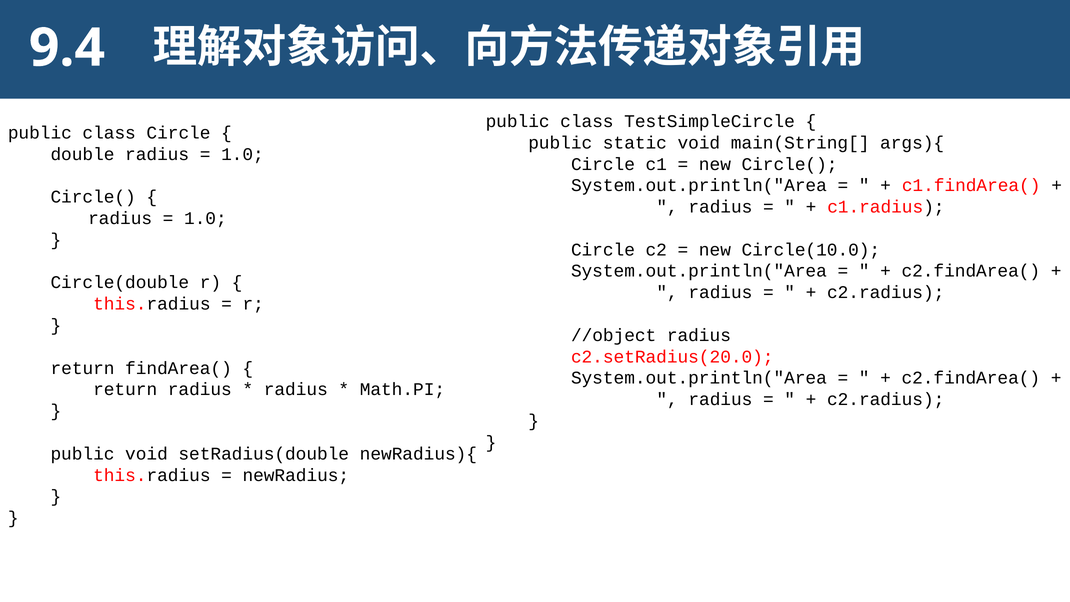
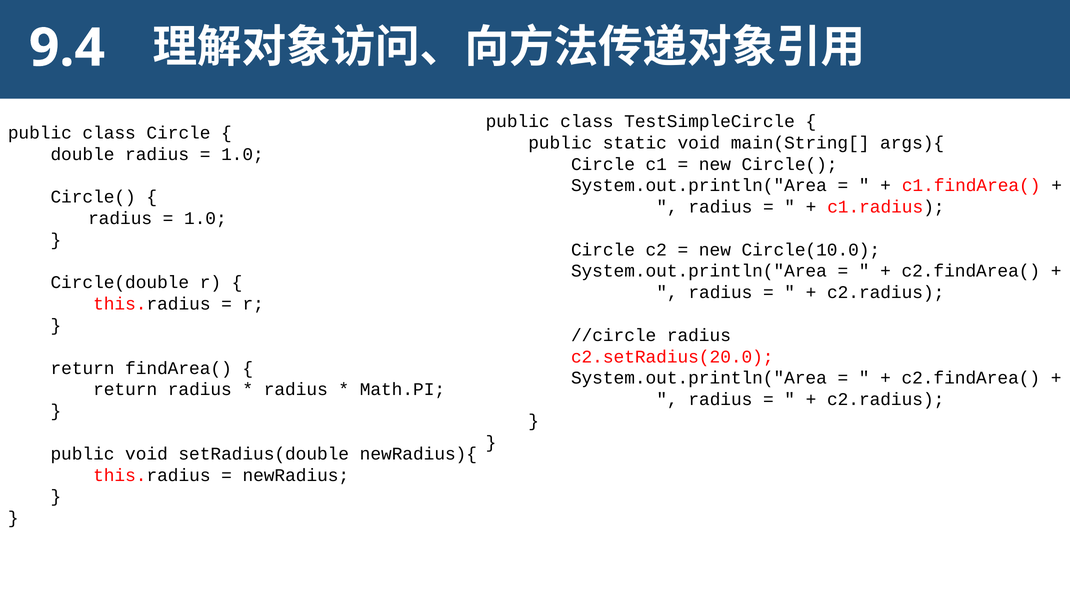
//object: //object -> //circle (614, 335)
